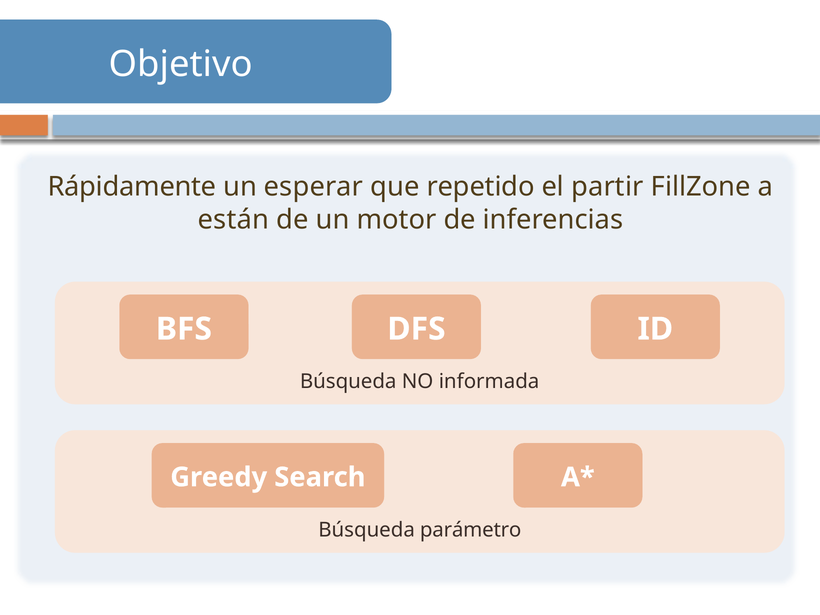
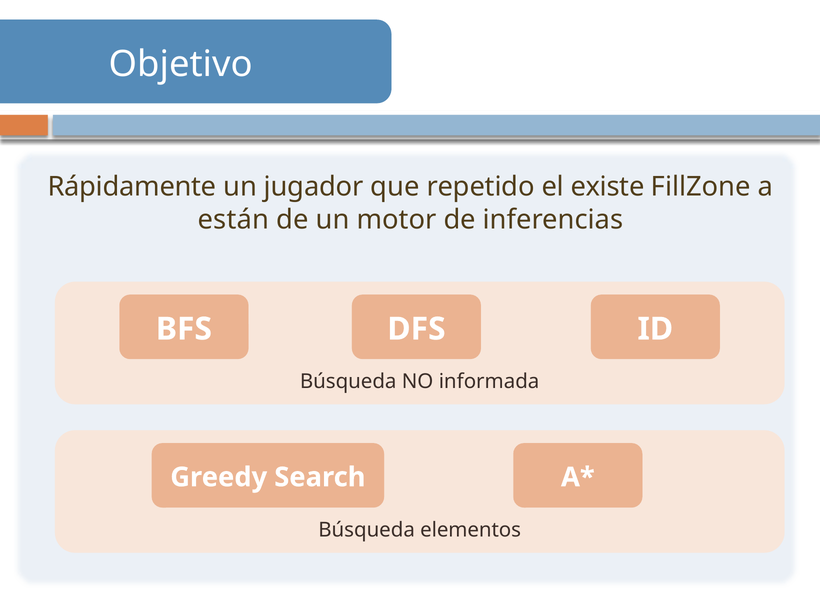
esperar: esperar -> jugador (314, 187)
partir: partir -> existe (608, 187)
parámetro: parámetro -> elementos (471, 530)
